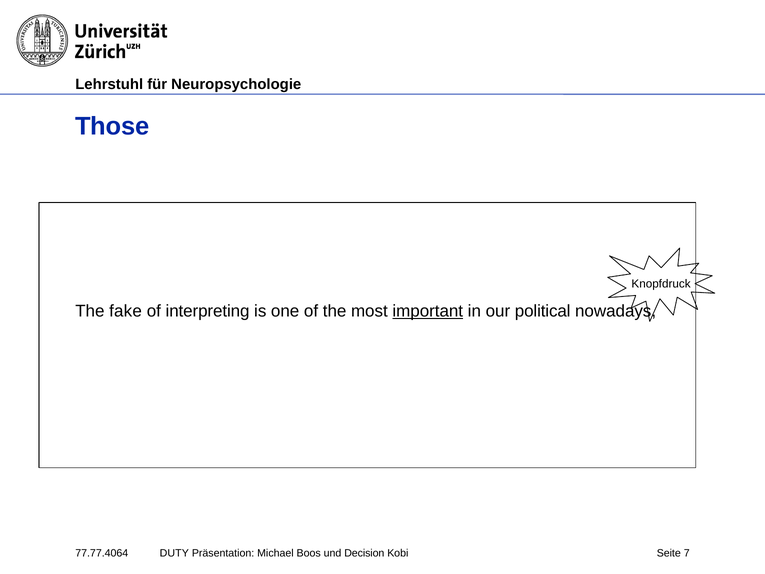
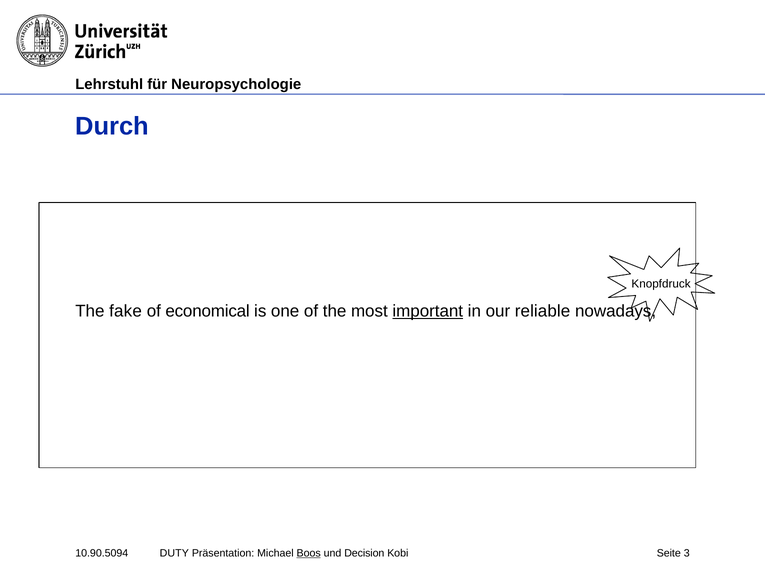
Those: Those -> Durch (112, 126)
interpreting: interpreting -> economical (208, 311)
political: political -> reliable (543, 311)
77.77.4064: 77.77.4064 -> 10.90.5094 (102, 553)
Boos underline: none -> present (309, 553)
7: 7 -> 3 (687, 553)
